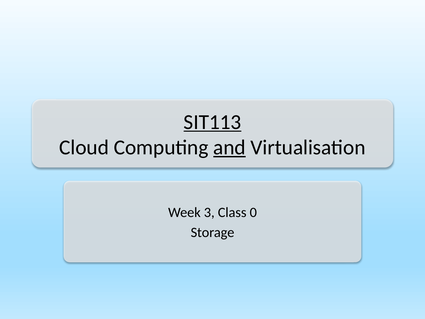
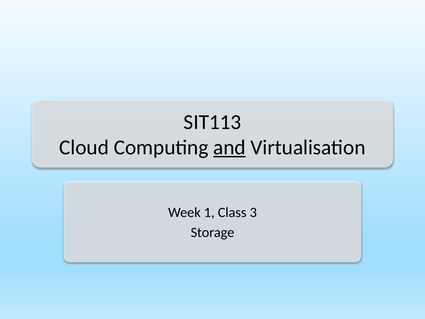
SIT113 underline: present -> none (212, 122)
3: 3 -> 1 (209, 212)
0: 0 -> 3 (253, 212)
